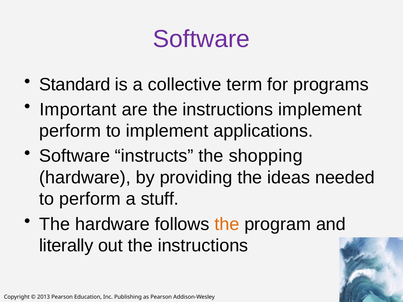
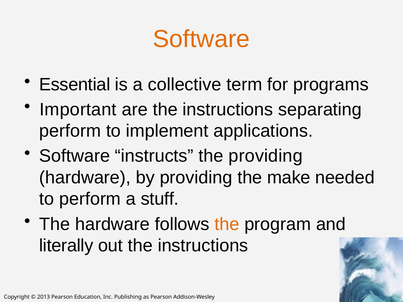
Software colour: purple -> orange (201, 39)
Standard: Standard -> Essential (75, 85)
instructions implement: implement -> separating (320, 110)
the shopping: shopping -> providing (266, 156)
ideas: ideas -> make (289, 178)
